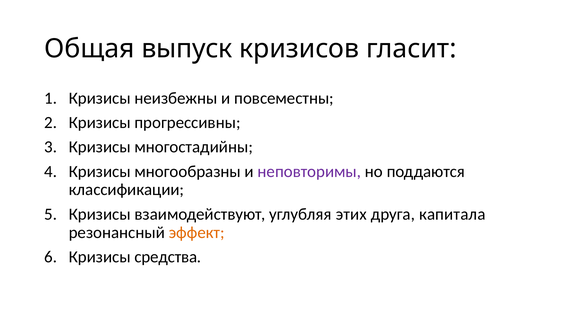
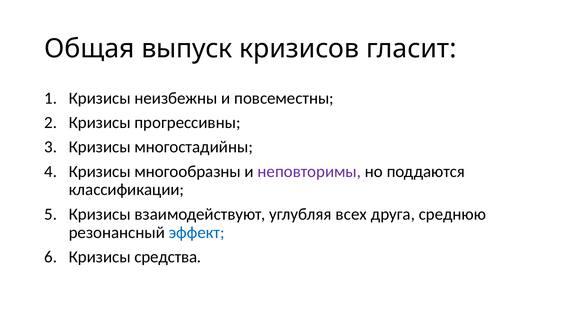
этих: этих -> всех (351, 214)
капитала: капитала -> среднюю (452, 214)
эффект colour: orange -> blue (197, 232)
